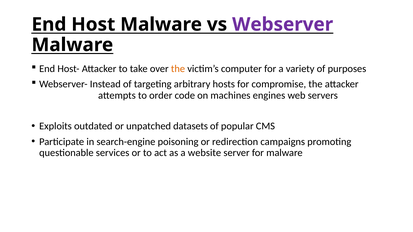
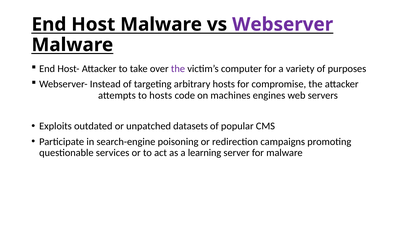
the colour: orange -> purple (178, 69)
to order: order -> hosts (161, 96)
website: website -> learning (205, 153)
